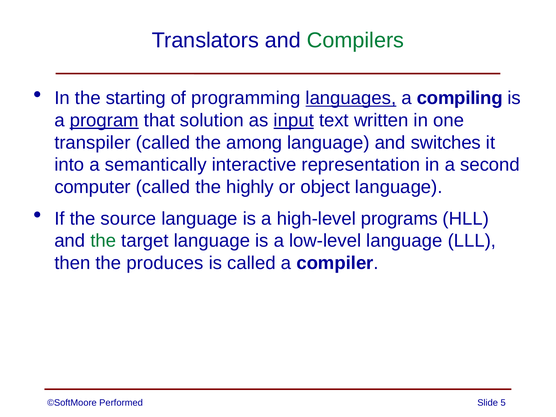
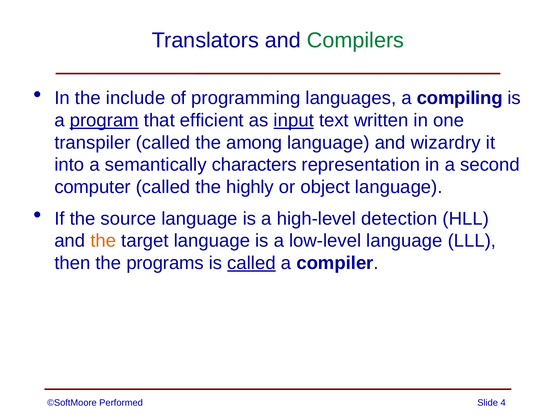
starting: starting -> include (136, 98)
languages underline: present -> none (351, 98)
solution: solution -> efficient (212, 120)
switches: switches -> wizardry (446, 143)
interactive: interactive -> characters (254, 165)
programs: programs -> detection (399, 219)
the colour: green -> orange (103, 241)
produces: produces -> programs (165, 263)
called underline: none -> present (251, 263)
5: 5 -> 4 (503, 403)
